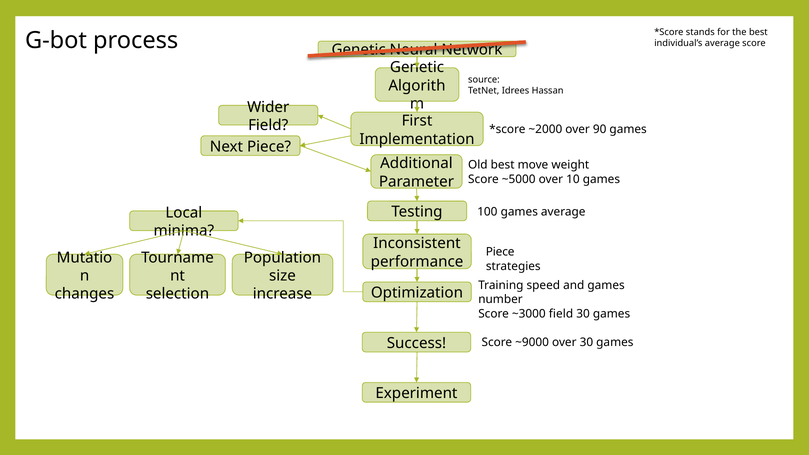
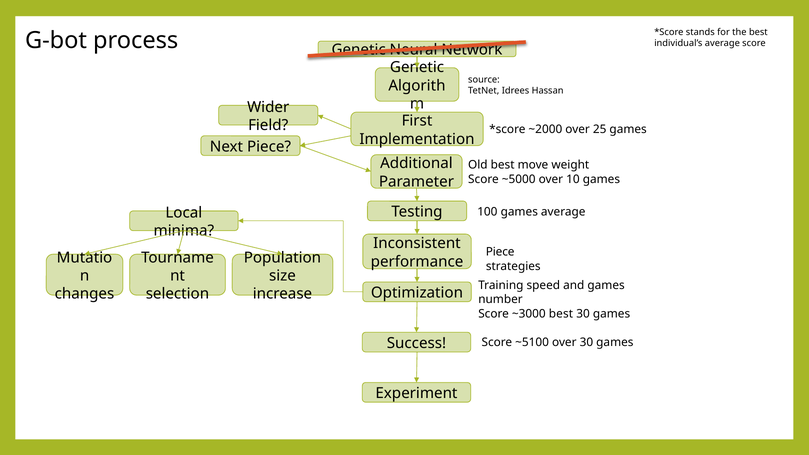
90: 90 -> 25 (600, 130)
~3000 field: field -> best (561, 314)
~9000: ~9000 -> ~5100 (532, 342)
